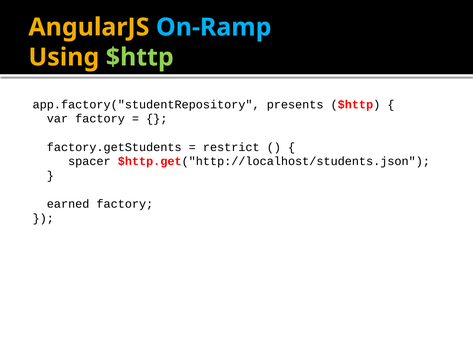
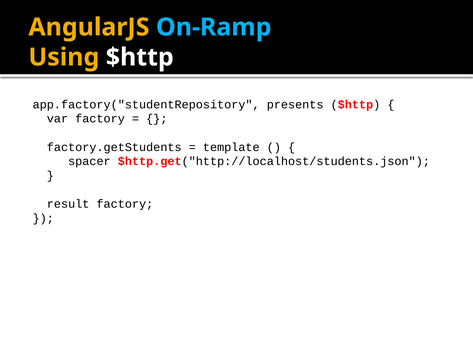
$http colour: light green -> white (140, 57)
restrict: restrict -> template (231, 147)
earned: earned -> result (68, 204)
